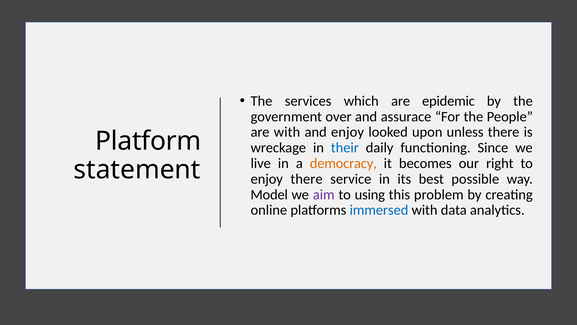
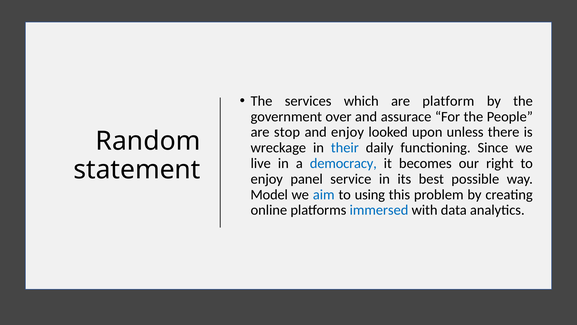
epidemic: epidemic -> platform (448, 101)
are with: with -> stop (287, 132)
Platform: Platform -> Random (148, 141)
democracy colour: orange -> blue (343, 163)
enjoy there: there -> panel (307, 179)
aim colour: purple -> blue (324, 194)
